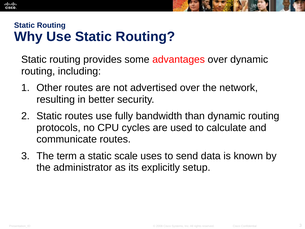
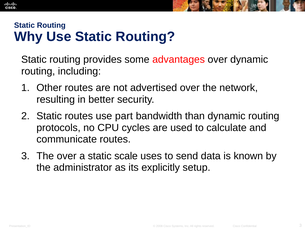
fully: fully -> part (124, 116)
The term: term -> over (67, 156)
